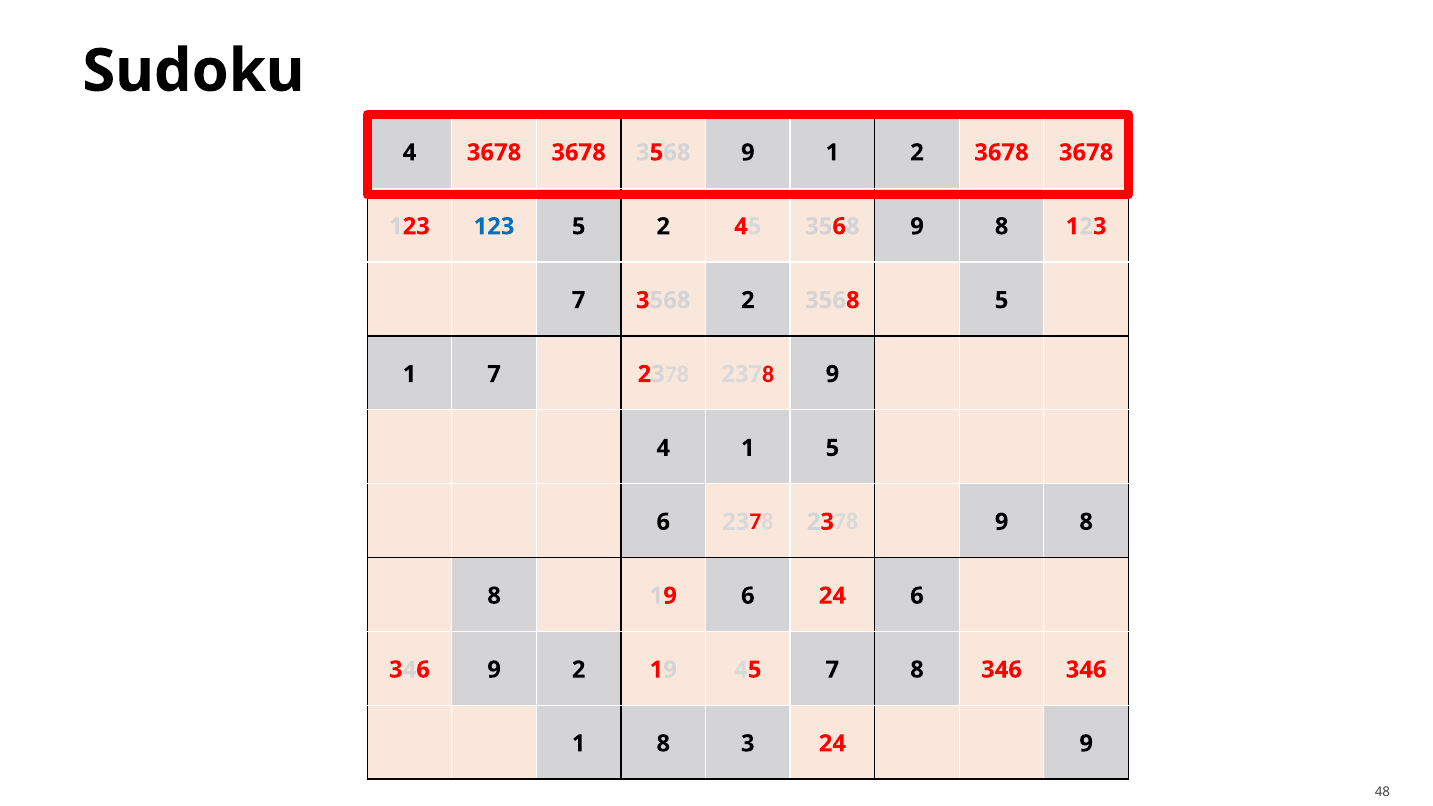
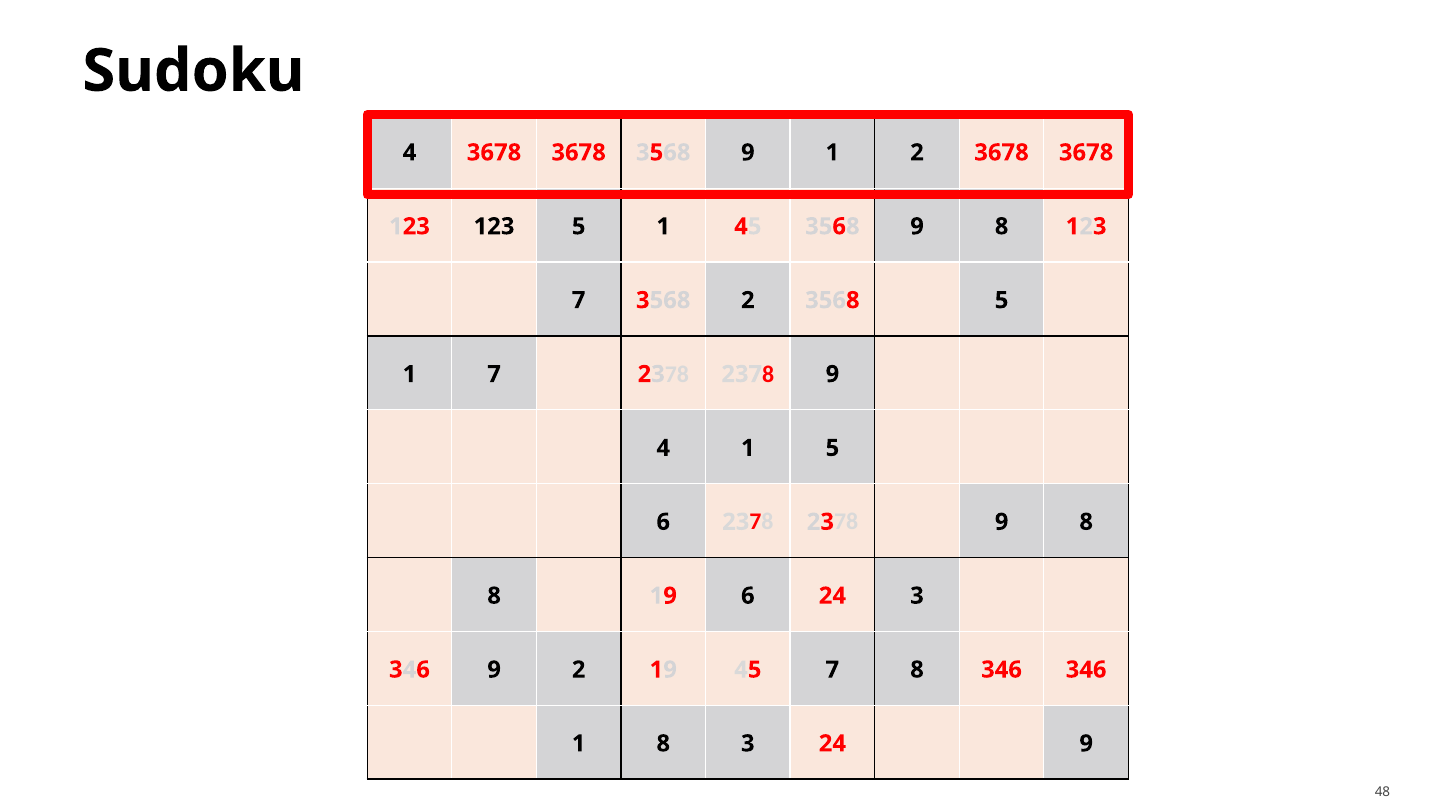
123 colour: blue -> black (494, 226)
2: 2 -> 1 (663, 226)
24 6: 6 -> 3 (917, 596)
